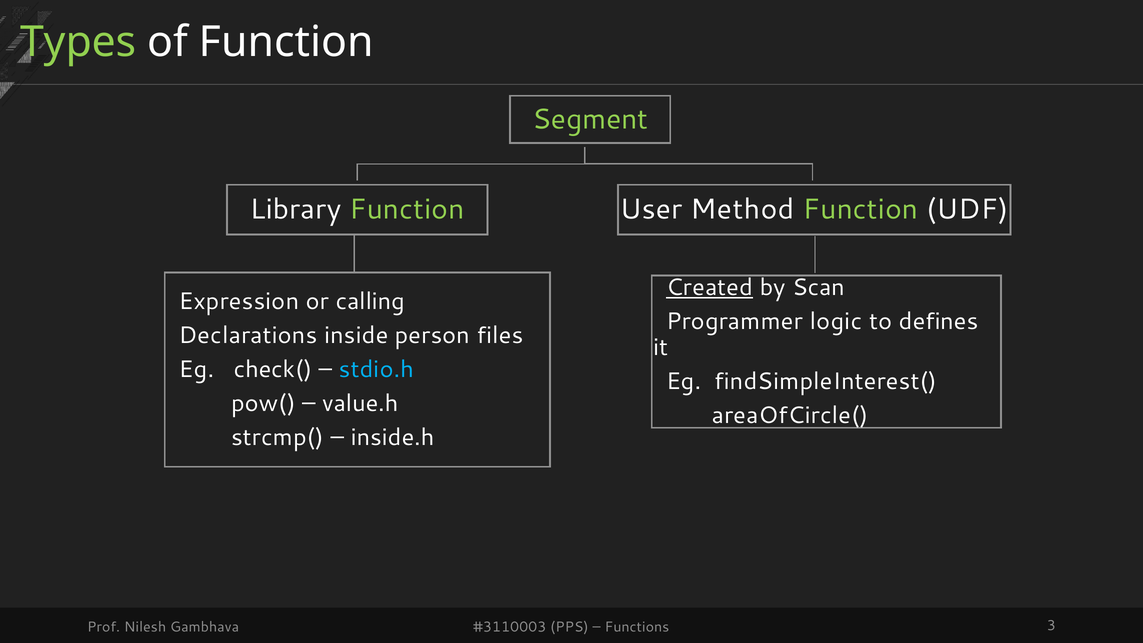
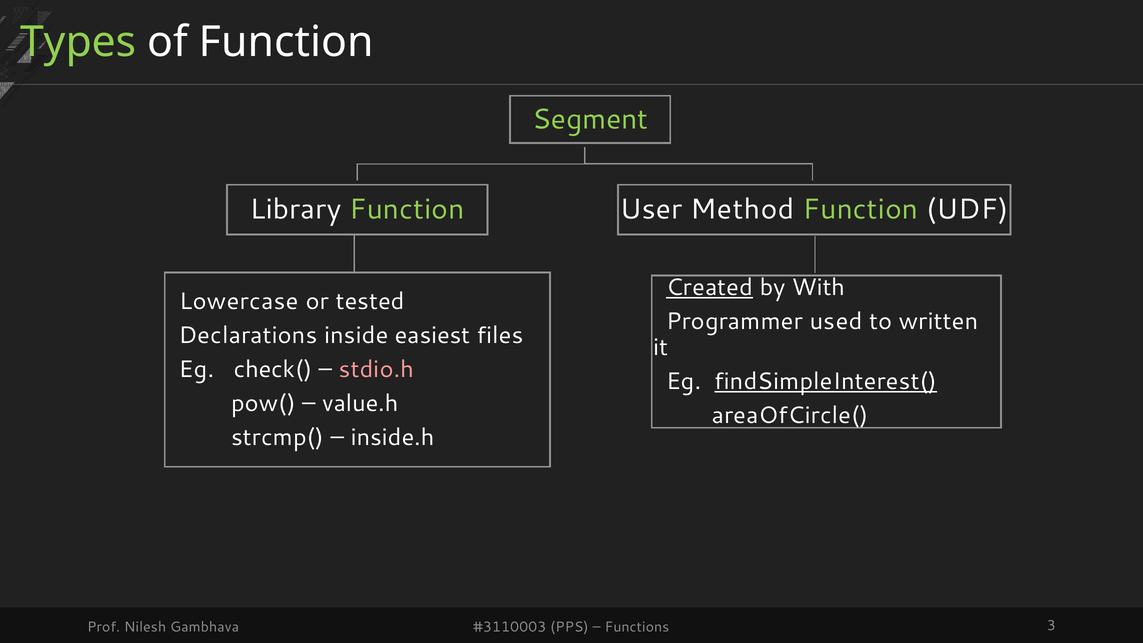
Scan: Scan -> With (819, 287)
Expression: Expression -> Lowercase (239, 301)
calling: calling -> tested (370, 301)
logic: logic -> used (836, 322)
defines: defines -> written (939, 322)
person: person -> easiest (433, 335)
stdio.h colour: light blue -> pink (376, 369)
findSimpleInterest( underline: none -> present (826, 381)
